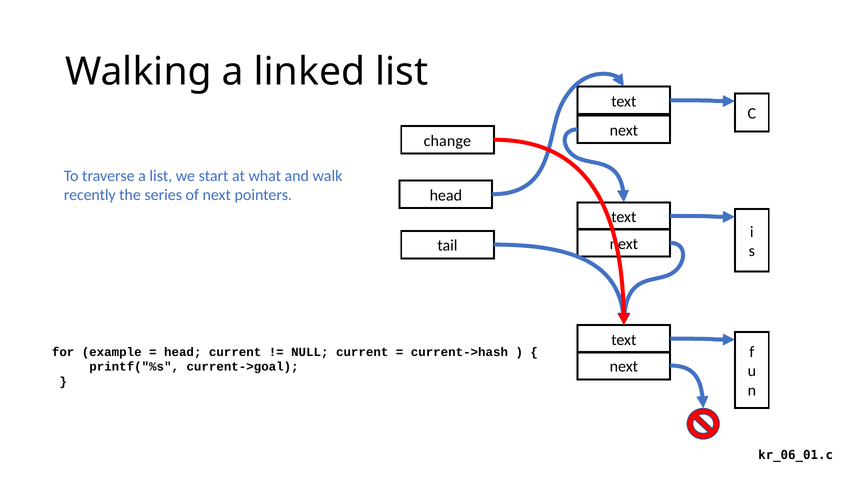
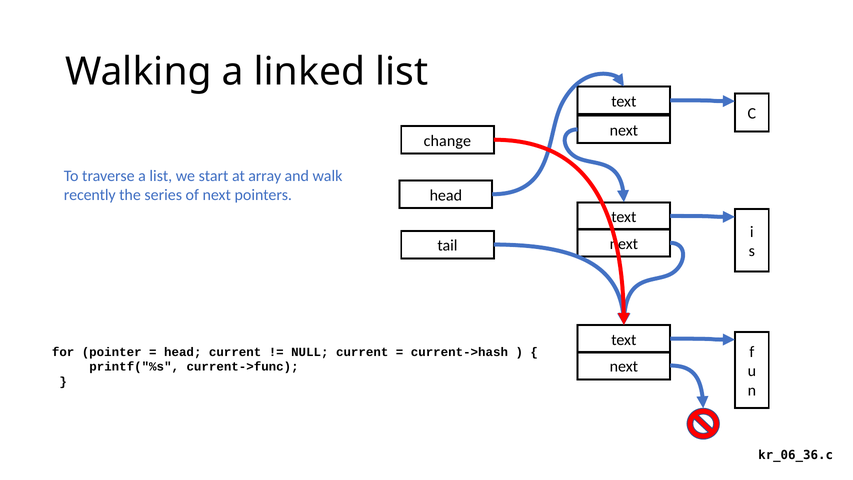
what: what -> array (265, 176)
example: example -> pointer (112, 352)
current->goal: current->goal -> current->func (243, 367)
kr_06_01.c: kr_06_01.c -> kr_06_36.c (796, 455)
